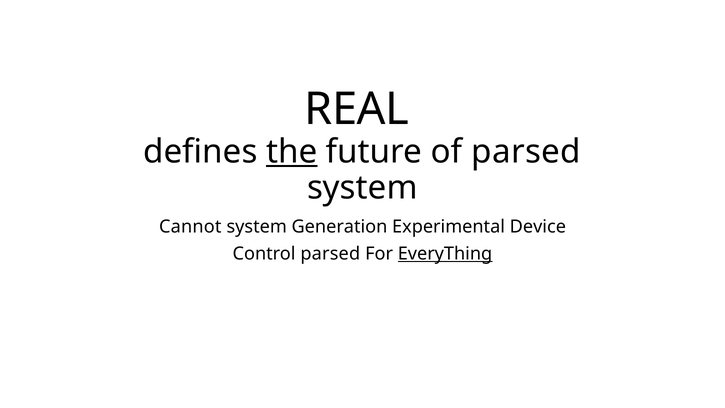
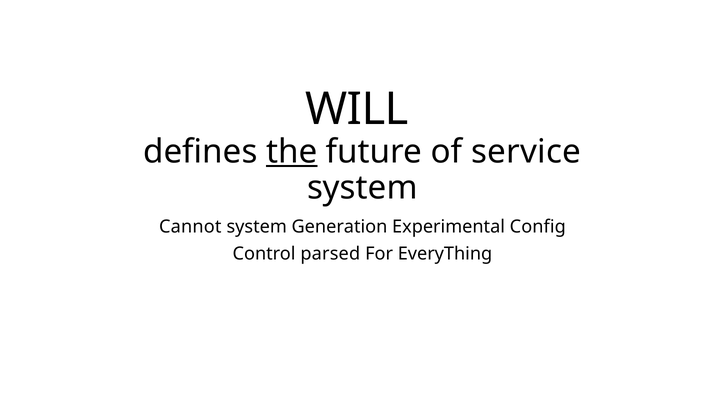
REAL: REAL -> WILL (357, 109)
of parsed: parsed -> service (526, 152)
Device: Device -> Config (538, 227)
EveryThing underline: present -> none (445, 254)
